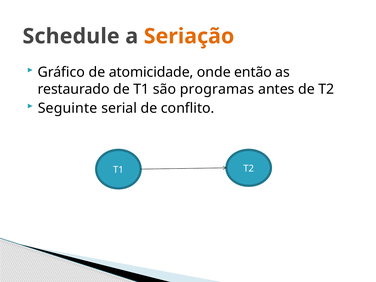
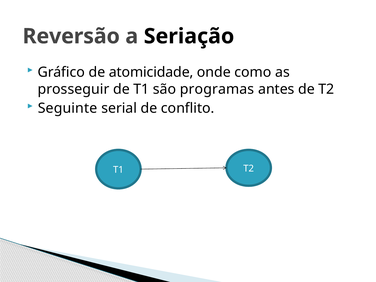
Schedule: Schedule -> Reversão (71, 36)
Seriação colour: orange -> black (189, 36)
então: então -> como (253, 72)
restaurado: restaurado -> prosseguir (73, 89)
